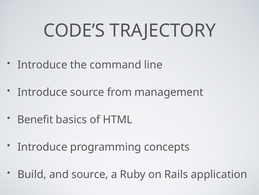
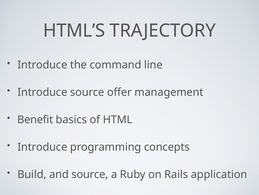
CODE’S: CODE’S -> HTML’S (74, 31)
from: from -> offer (119, 92)
